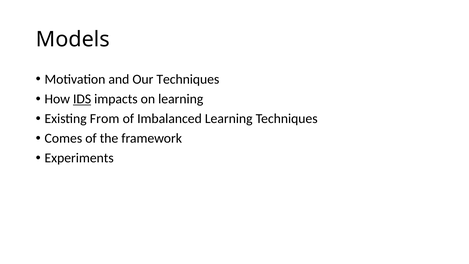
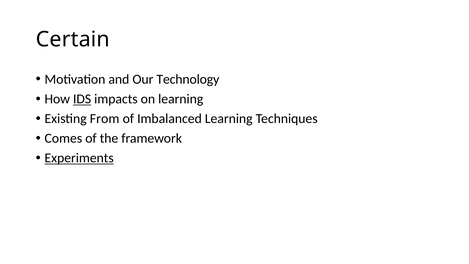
Models: Models -> Certain (73, 39)
Our Techniques: Techniques -> Technology (188, 79)
Experiments underline: none -> present (79, 158)
